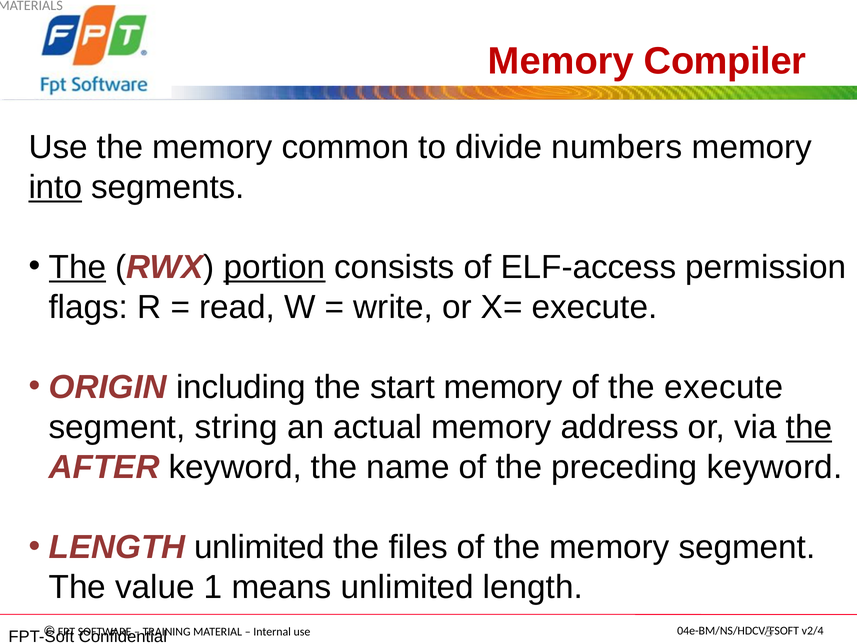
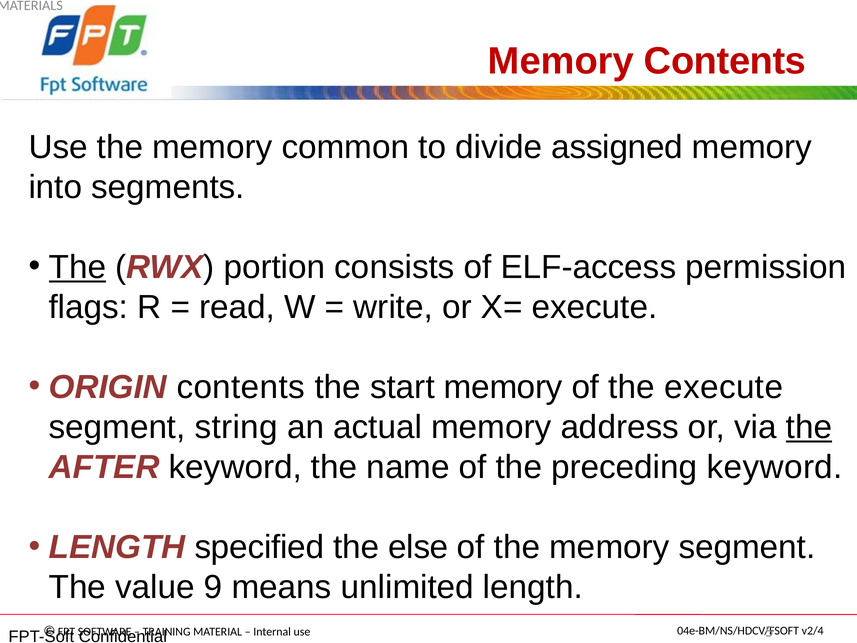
Memory Compiler: Compiler -> Contents (725, 61)
numbers: numbers -> assigned (617, 147)
into underline: present -> none (55, 187)
portion underline: present -> none (274, 267)
ORIGIN including: including -> contents (241, 387)
LENGTH unlimited: unlimited -> specified (259, 547)
files: files -> else (418, 547)
1: 1 -> 9 (213, 587)
